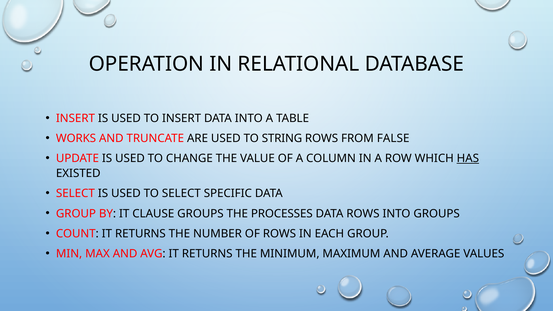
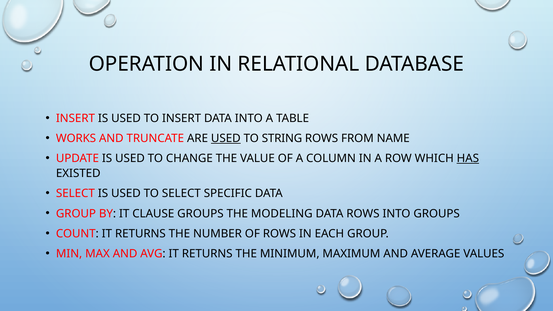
USED underline: none -> present (226, 138)
FALSE: FALSE -> NAME (393, 138)
PROCESSES: PROCESSES -> MODELING (282, 214)
